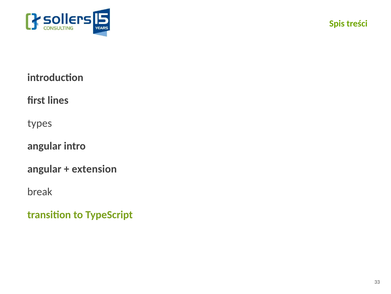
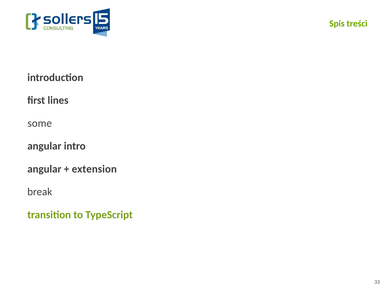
types: types -> some (40, 123)
